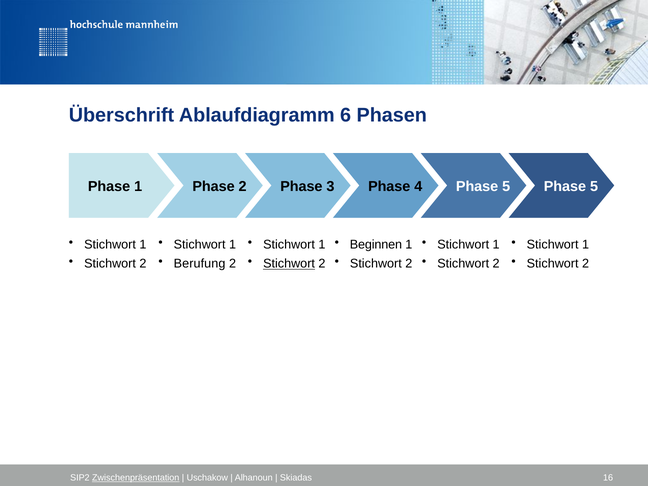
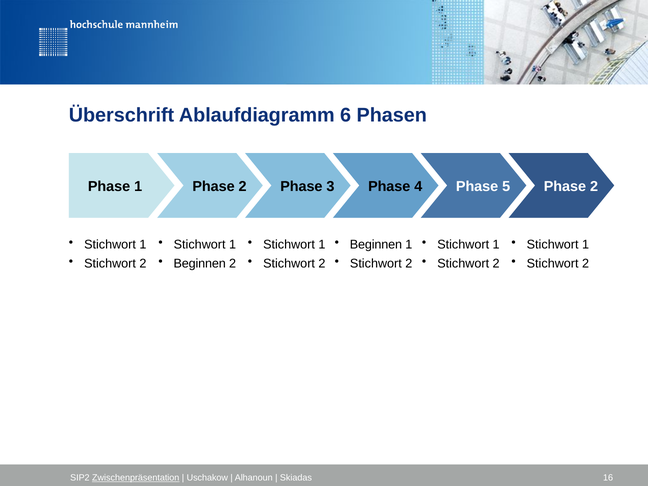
5: 5 -> 2 (594, 186)
Berufung: Berufung -> Beginnen (200, 264)
Stichwort underline: present -> none (289, 264)
